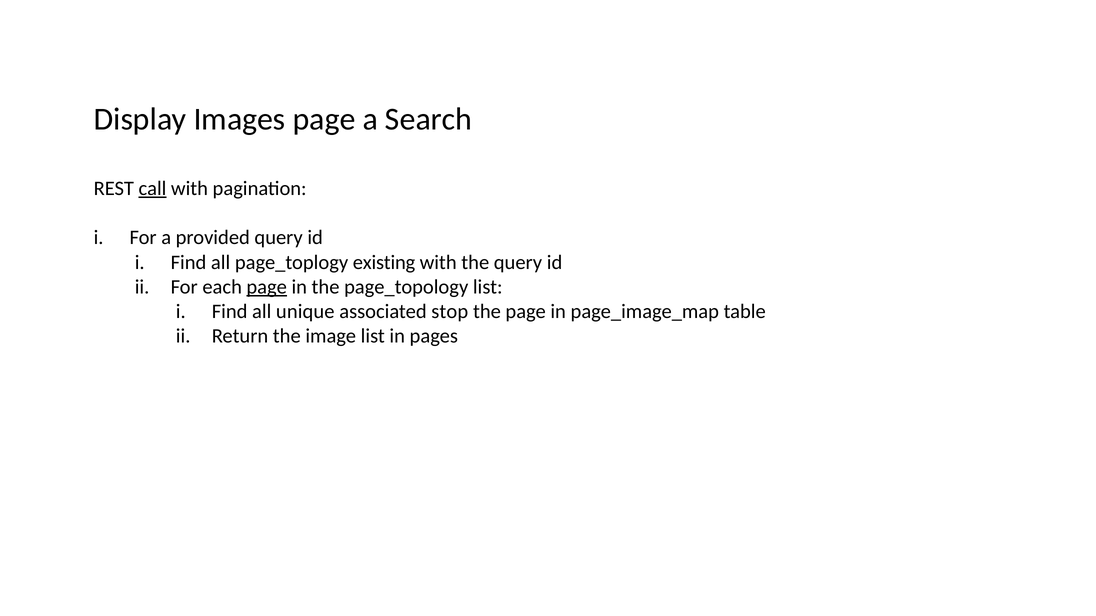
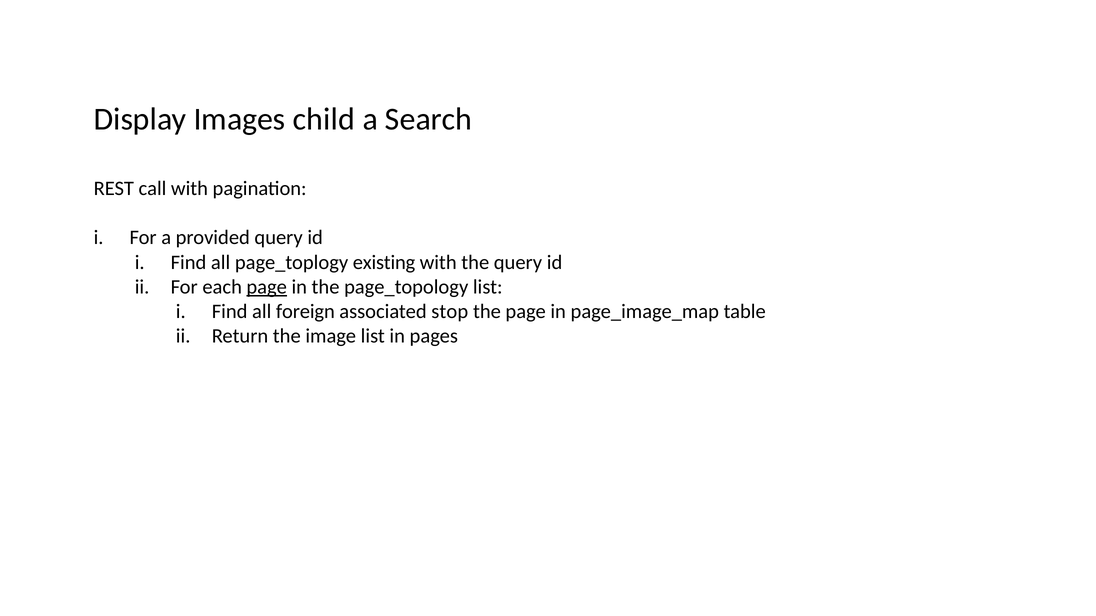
Images page: page -> child (324, 119)
call underline: present -> none (152, 188)
unique: unique -> foreign (305, 312)
